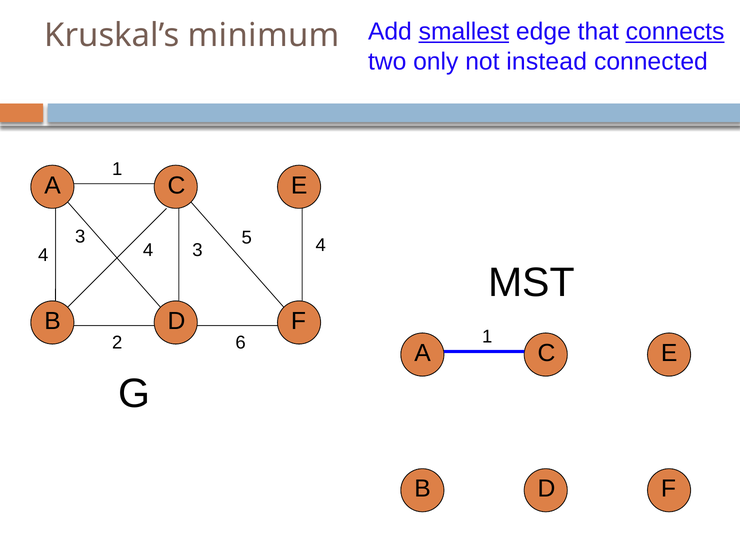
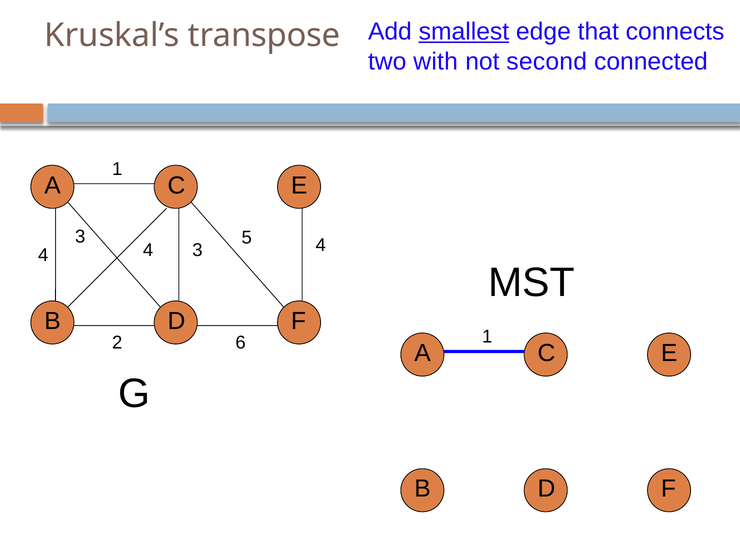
minimum: minimum -> transpose (264, 36)
connects underline: present -> none (675, 32)
only: only -> with (436, 61)
instead: instead -> second (547, 61)
